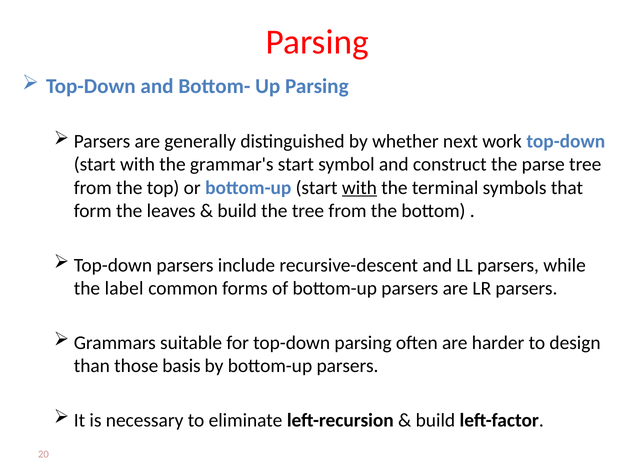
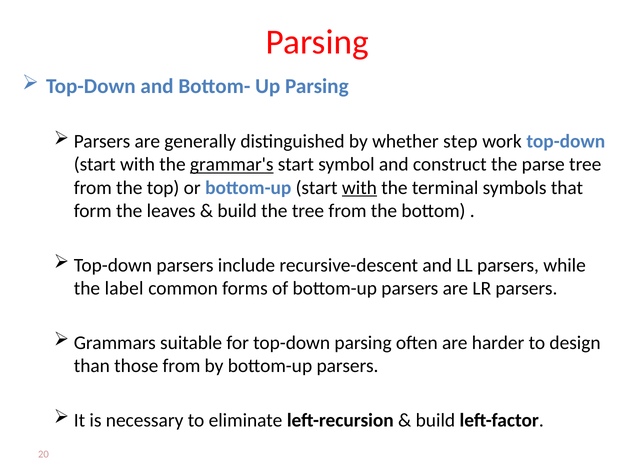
next: next -> step (460, 141)
grammar's underline: none -> present (232, 165)
those basis: basis -> from (182, 366)
